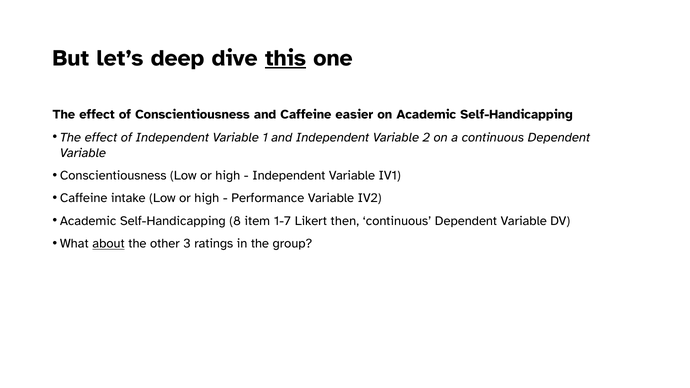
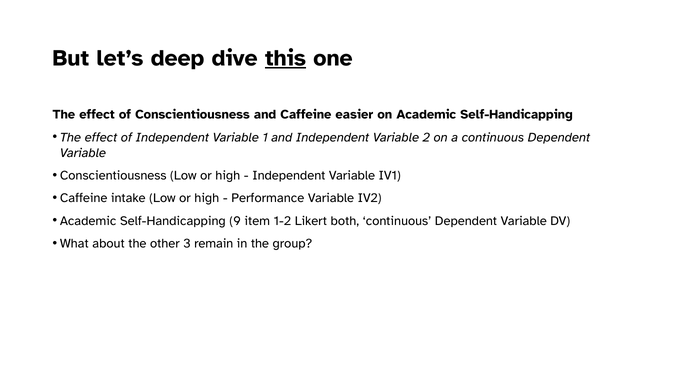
8: 8 -> 9 (235, 221)
1-7: 1-7 -> 1-2 (282, 221)
then: then -> both (345, 221)
about underline: present -> none (109, 244)
ratings: ratings -> remain (214, 244)
